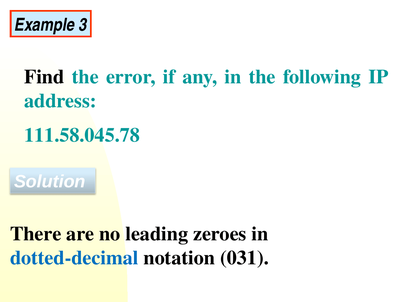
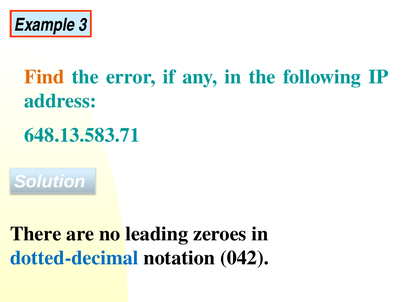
Find colour: black -> orange (44, 77)
111.58.045.78: 111.58.045.78 -> 648.13.583.71 (82, 135)
031: 031 -> 042 (244, 258)
